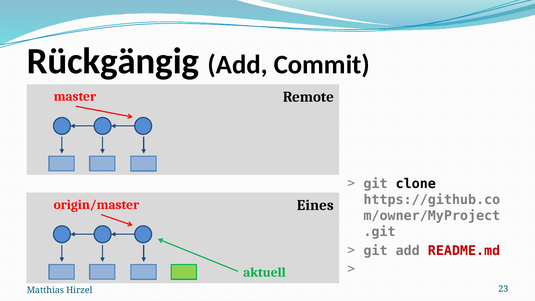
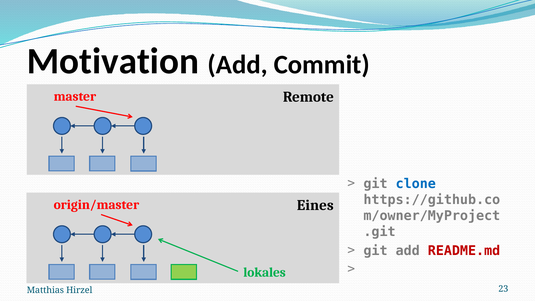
Rückgängig: Rückgängig -> Motivation (113, 61)
clone colour: black -> blue (416, 184)
aktuell: aktuell -> lokales (265, 272)
